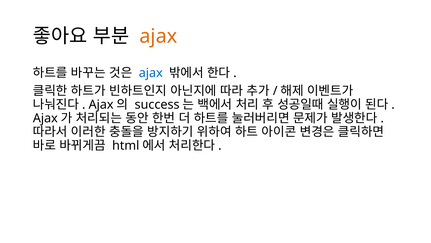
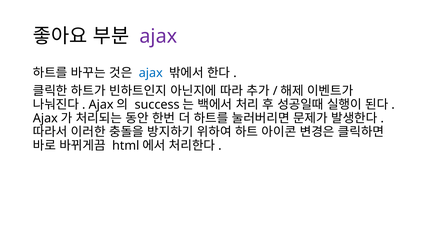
ajax colour: orange -> purple (158, 36)
